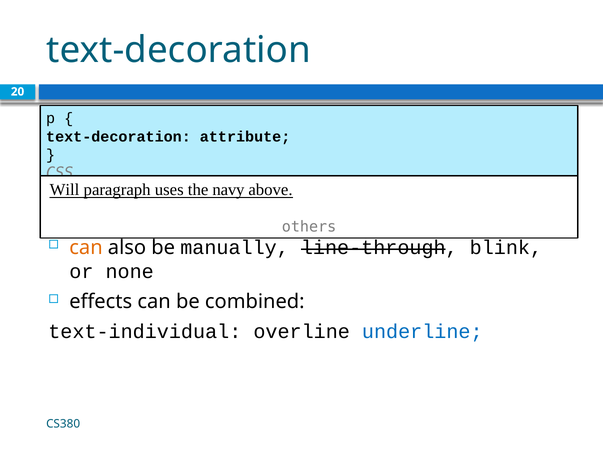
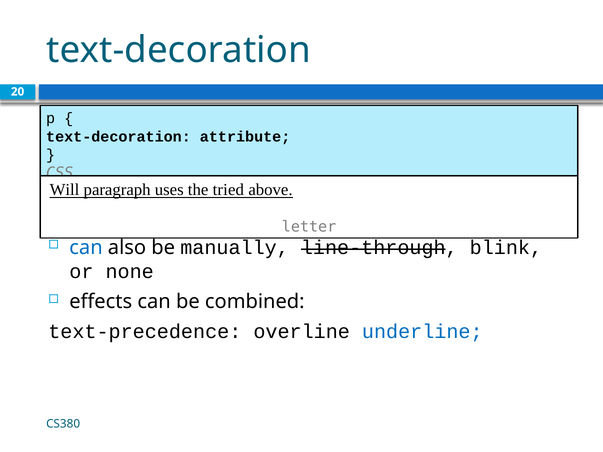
navy: navy -> tried (228, 190)
others: others -> letter (309, 227)
can colour: orange -> blue (86, 248)
text-individual: text-individual -> text-precedence (145, 332)
